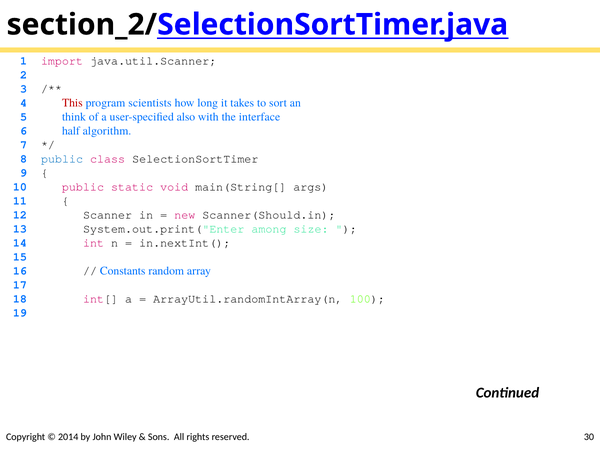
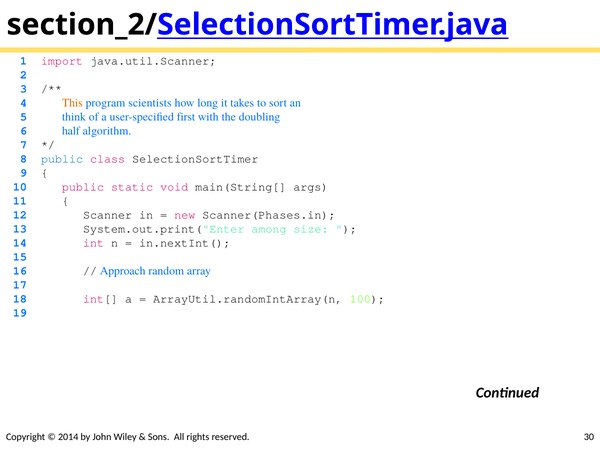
This colour: red -> orange (72, 103)
also: also -> first (186, 117)
interface: interface -> doubling (260, 117)
Scanner(Should.in: Scanner(Should.in -> Scanner(Phases.in (269, 215)
Constants: Constants -> Approach (123, 271)
